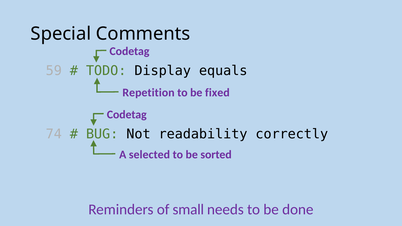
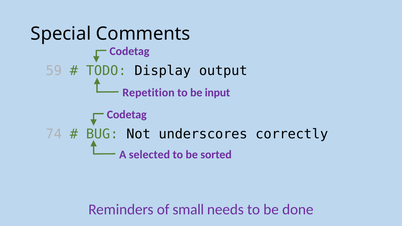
equals: equals -> output (223, 71)
fixed: fixed -> input (217, 93)
readability: readability -> underscores (203, 134)
